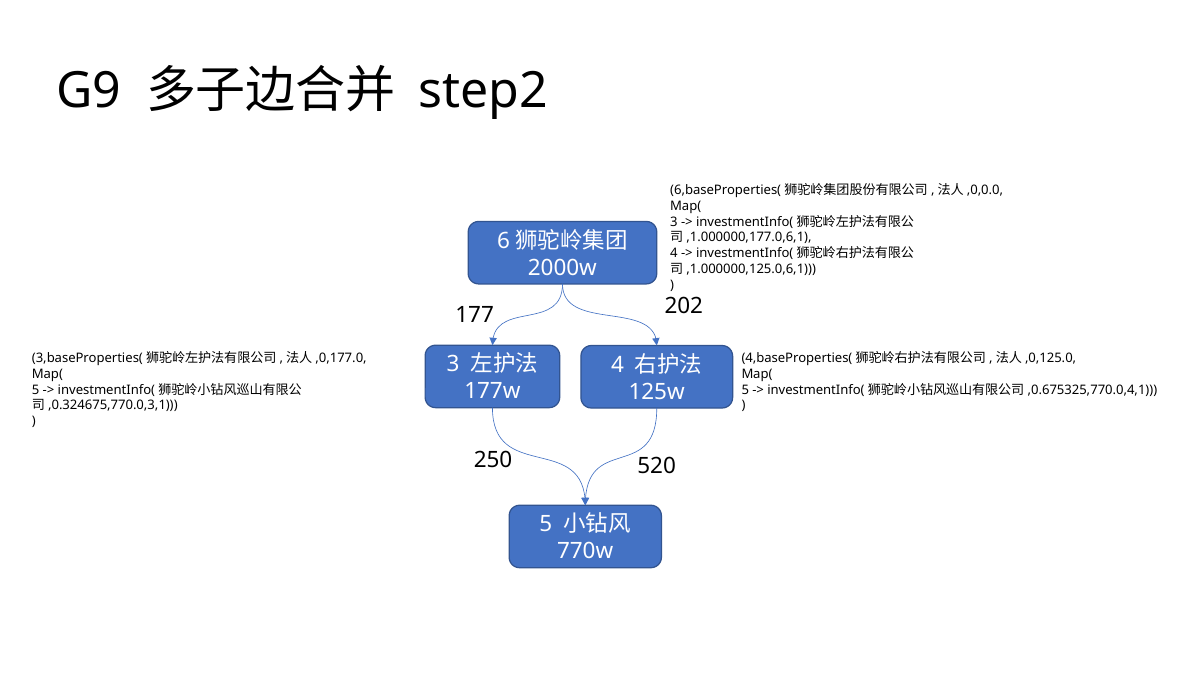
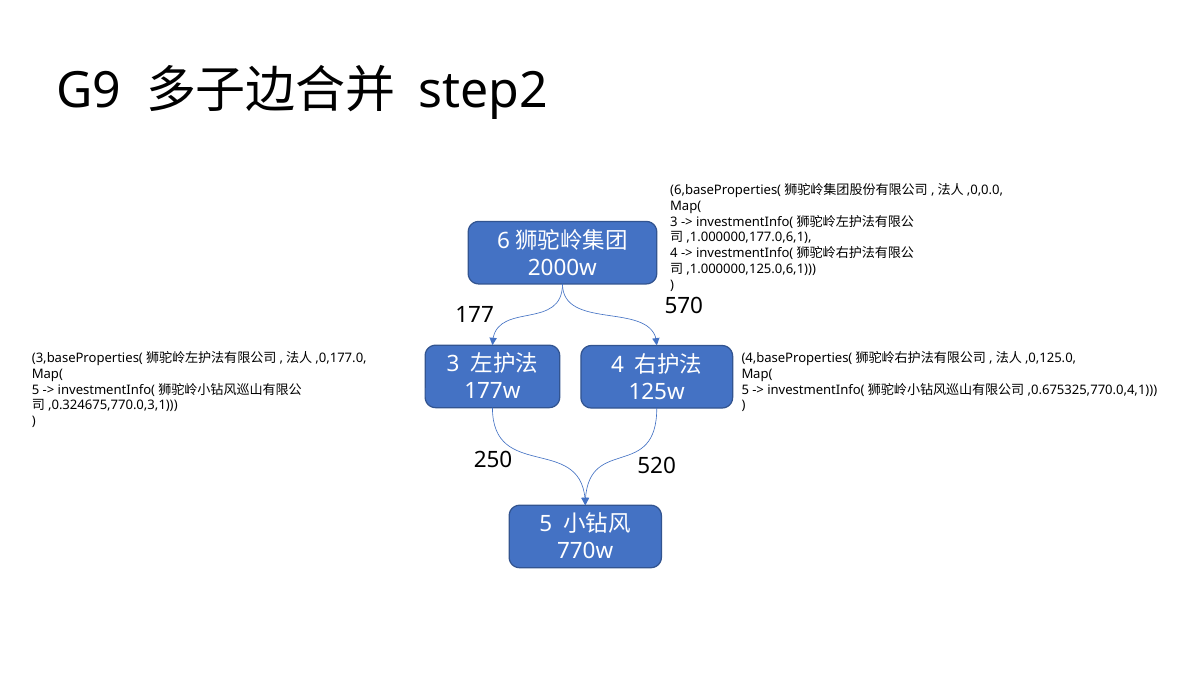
202: 202 -> 570 (684, 306)
